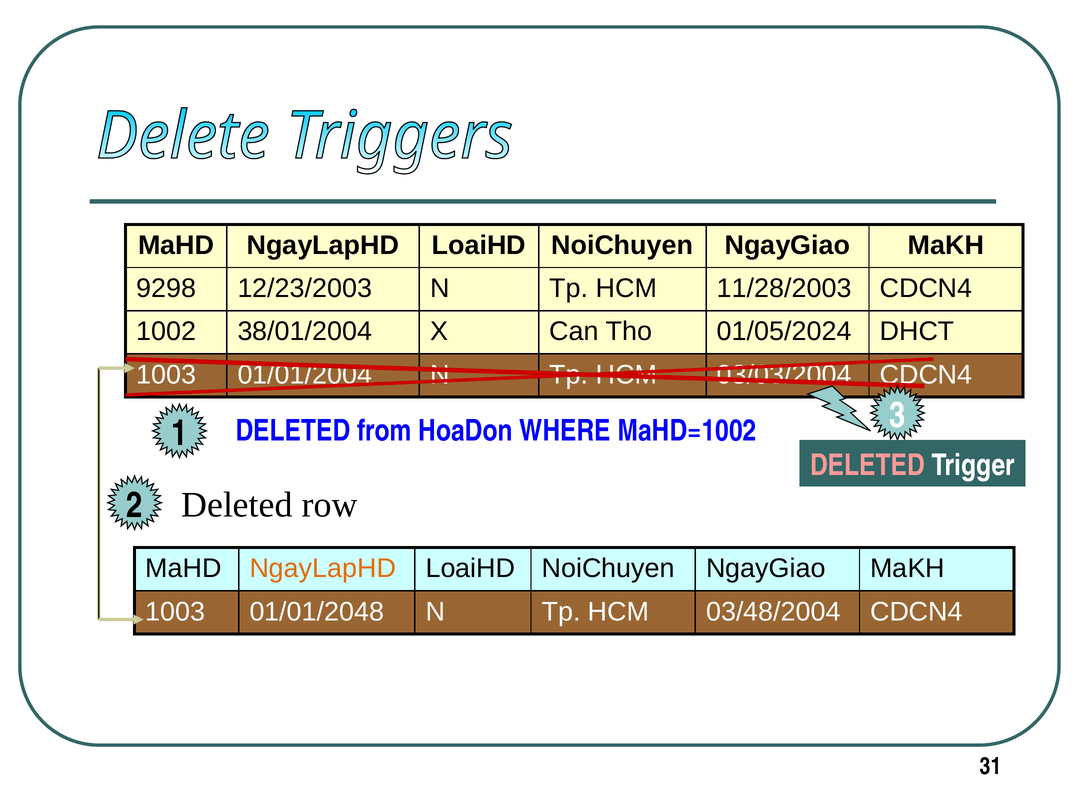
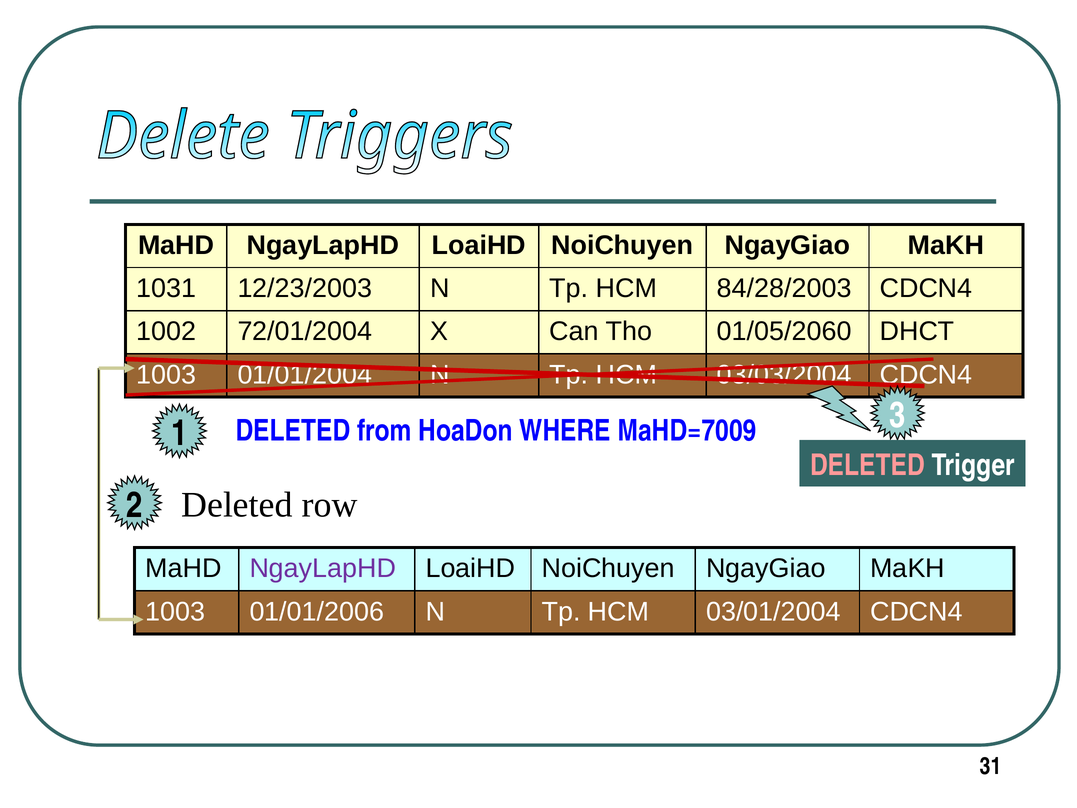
9298: 9298 -> 1031 (166, 288)
11/28/2003: 11/28/2003 -> 84/28/2003 (784, 288)
38/01/2004: 38/01/2004 -> 72/01/2004 (305, 331)
01/05/2024: 01/05/2024 -> 01/05/2060 (784, 331)
MaHD=1002: MaHD=1002 -> MaHD=7009 (687, 431)
NgayLapHD colour: orange -> purple (323, 568)
01/01/2048: 01/01/2048 -> 01/01/2006 (317, 611)
03/48/2004: 03/48/2004 -> 03/01/2004 (773, 611)
